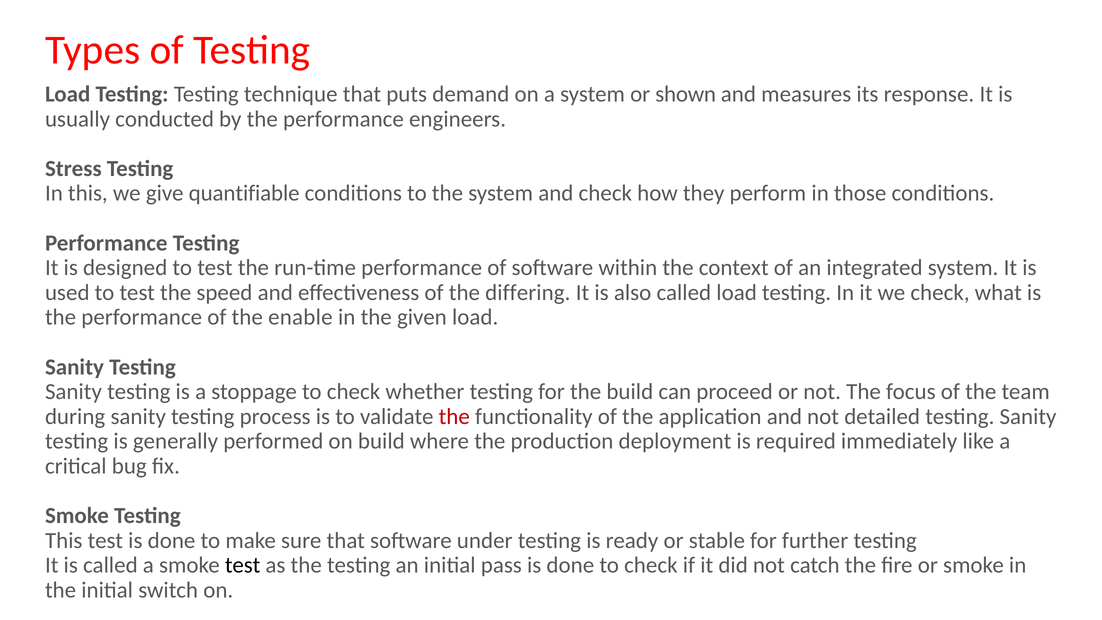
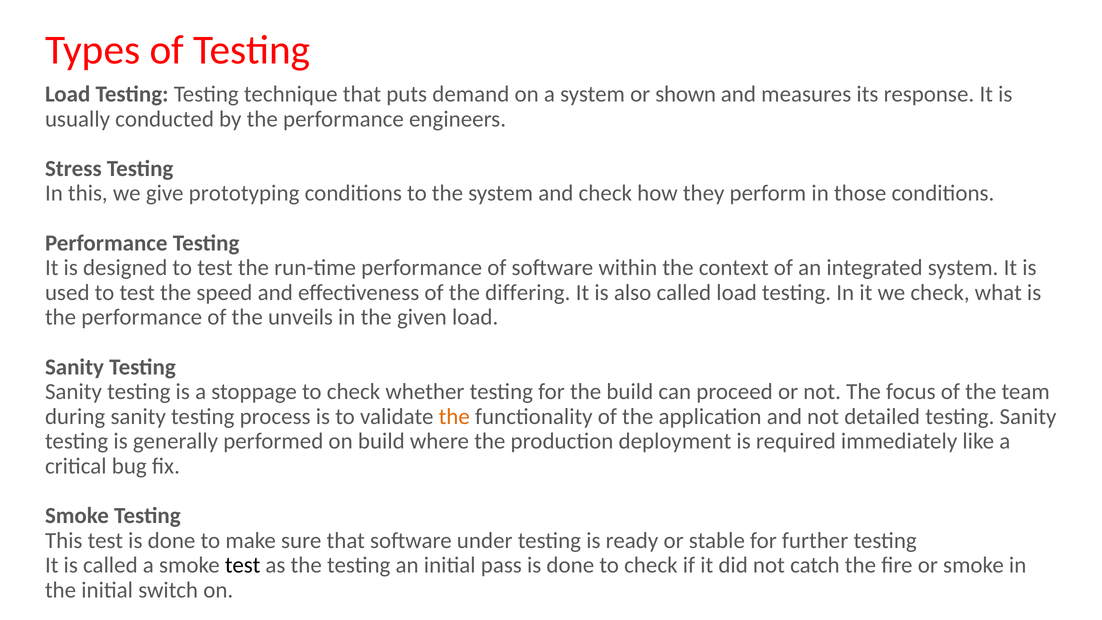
quantifiable: quantifiable -> prototyping (244, 193)
enable: enable -> unveils (301, 317)
the colour: red -> orange (454, 416)
